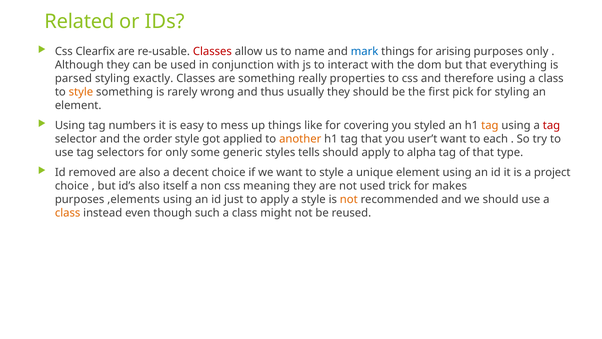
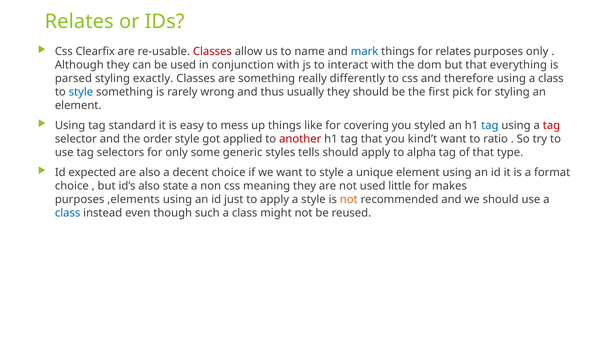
Related: Related -> Relates (79, 22)
for arising: arising -> relates (453, 51)
properties: properties -> differently (357, 78)
style colour: orange -> blue (81, 92)
numbers: numbers -> standard (132, 125)
tag colour: orange -> blue (490, 125)
another colour: orange -> red (300, 139)
user’t: user’t -> kind’t (422, 139)
each: each -> ratio (496, 139)
removed: removed -> expected (92, 172)
project: project -> format (552, 172)
itself: itself -> state (176, 186)
trick: trick -> little (400, 186)
class colour: orange -> blue (68, 213)
